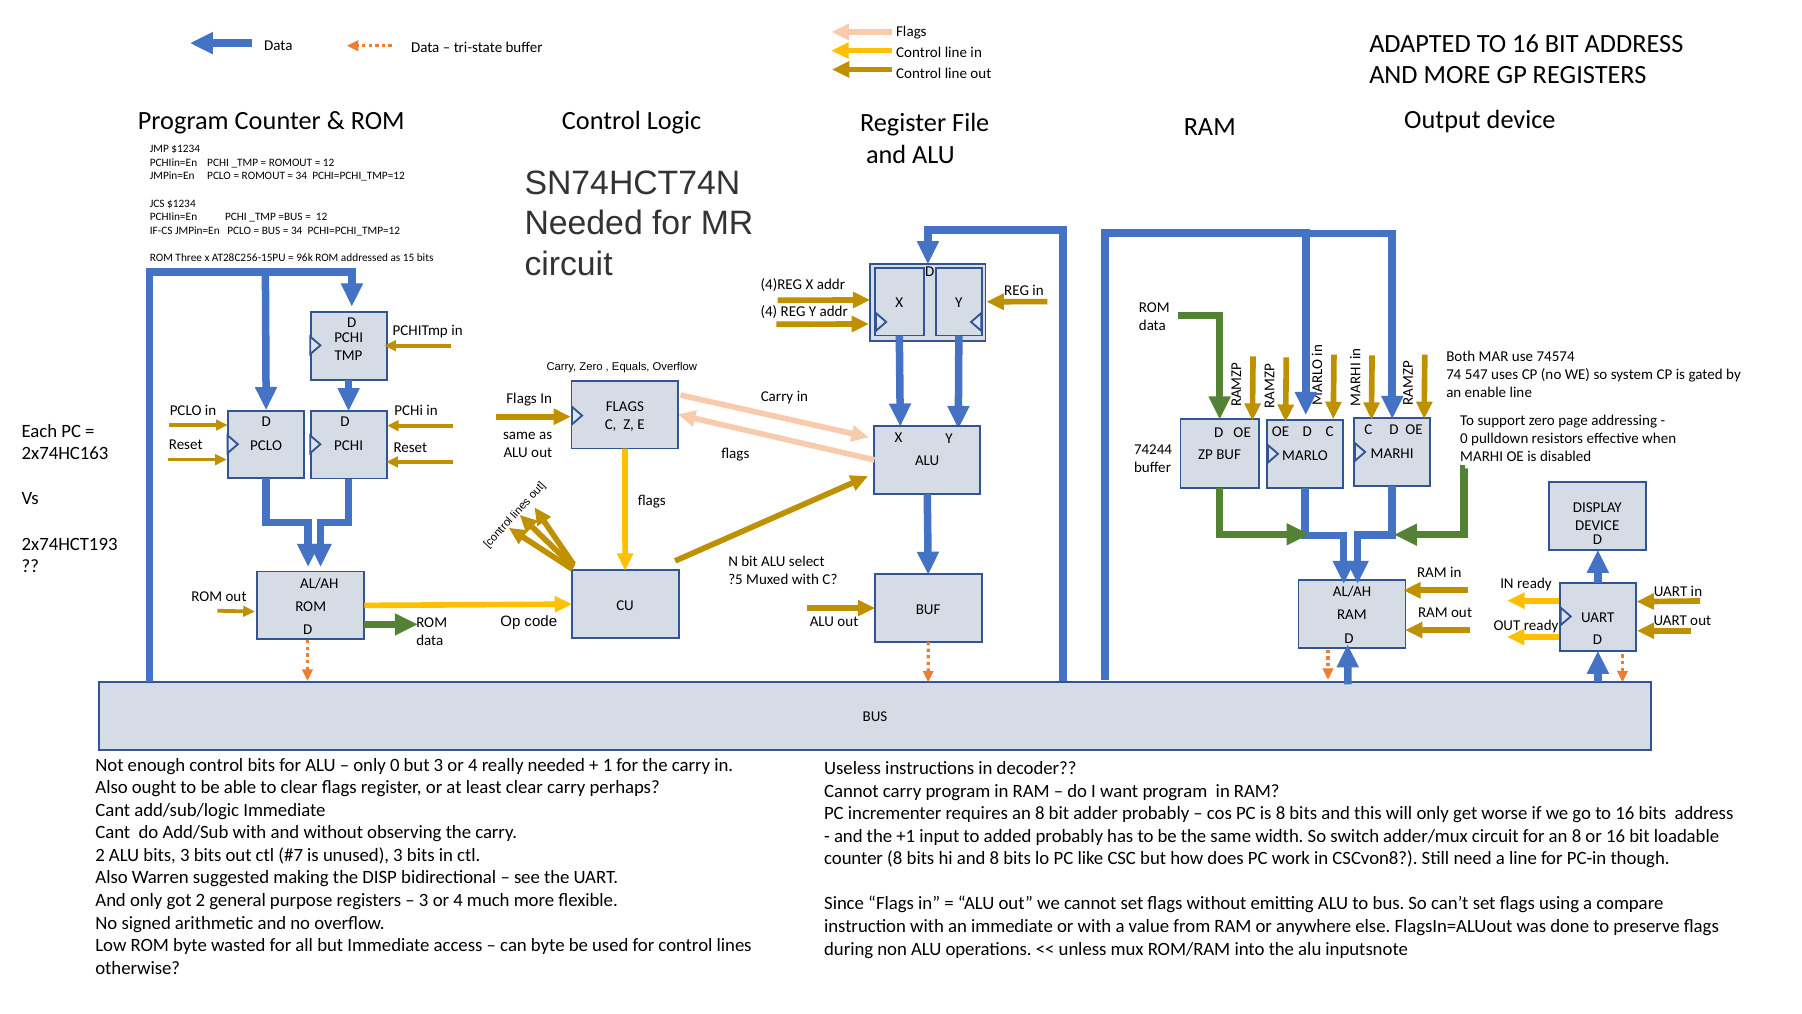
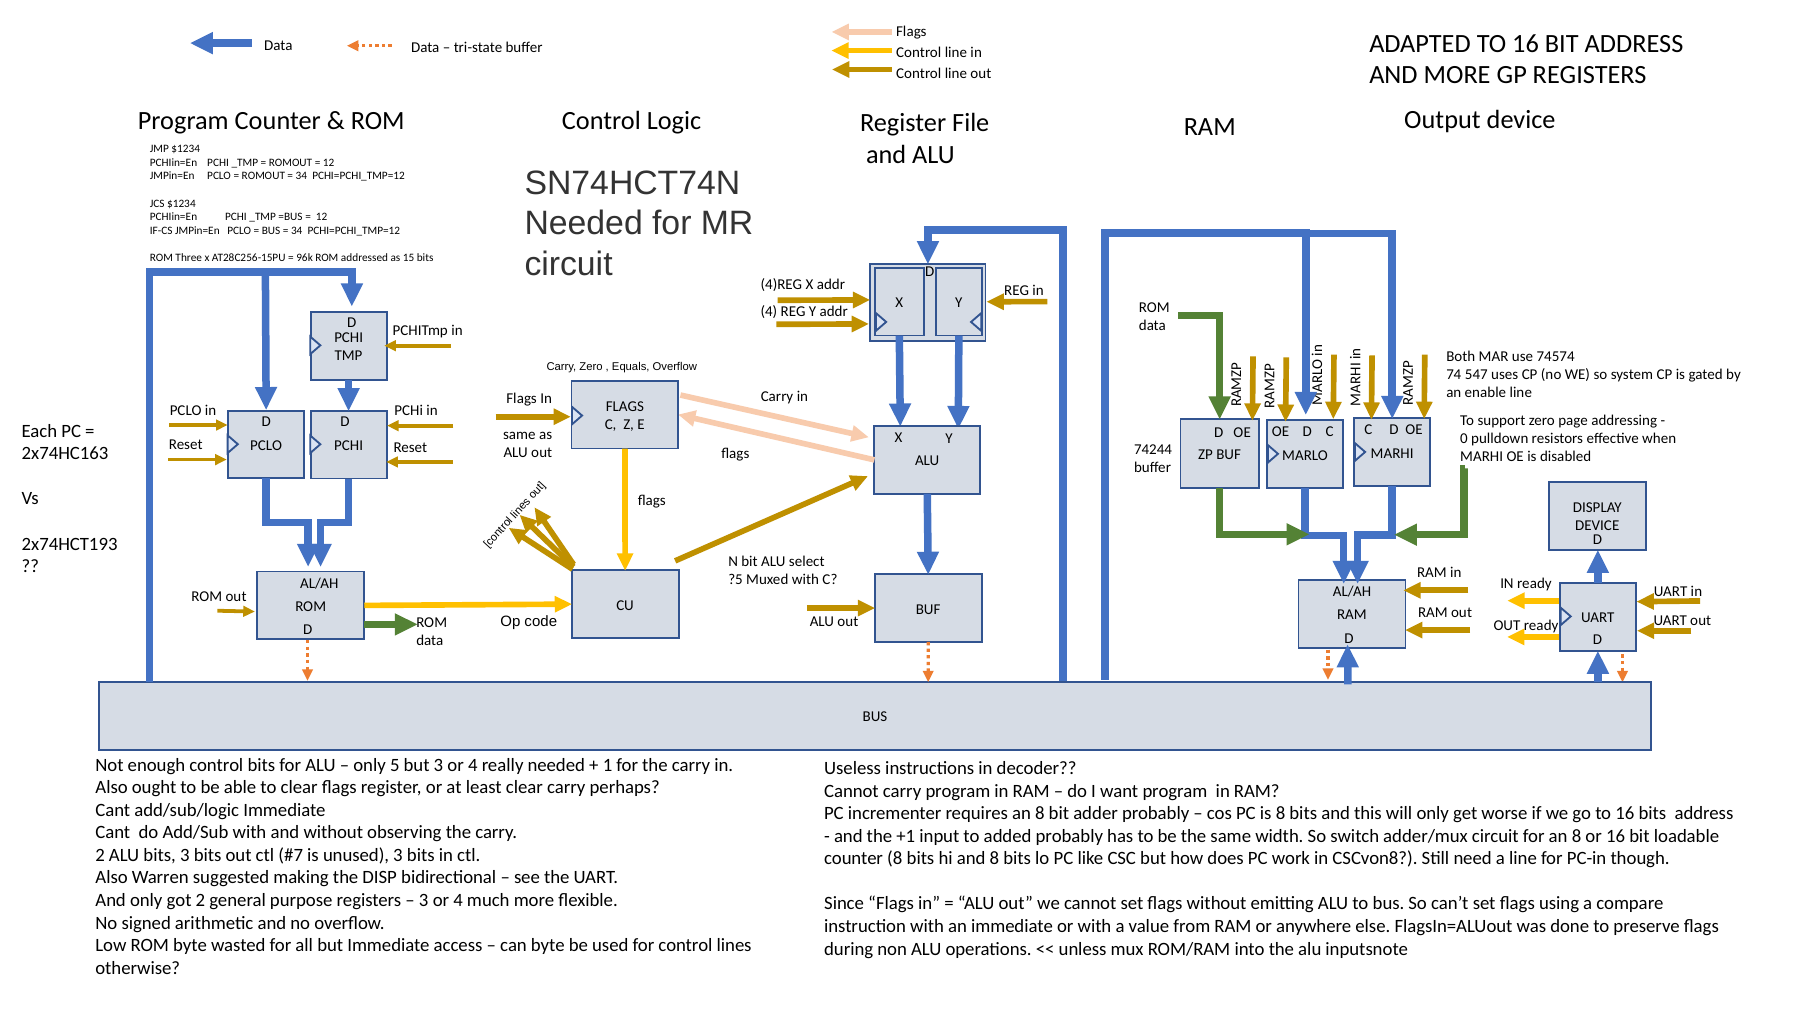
only 0: 0 -> 5 (395, 765)
